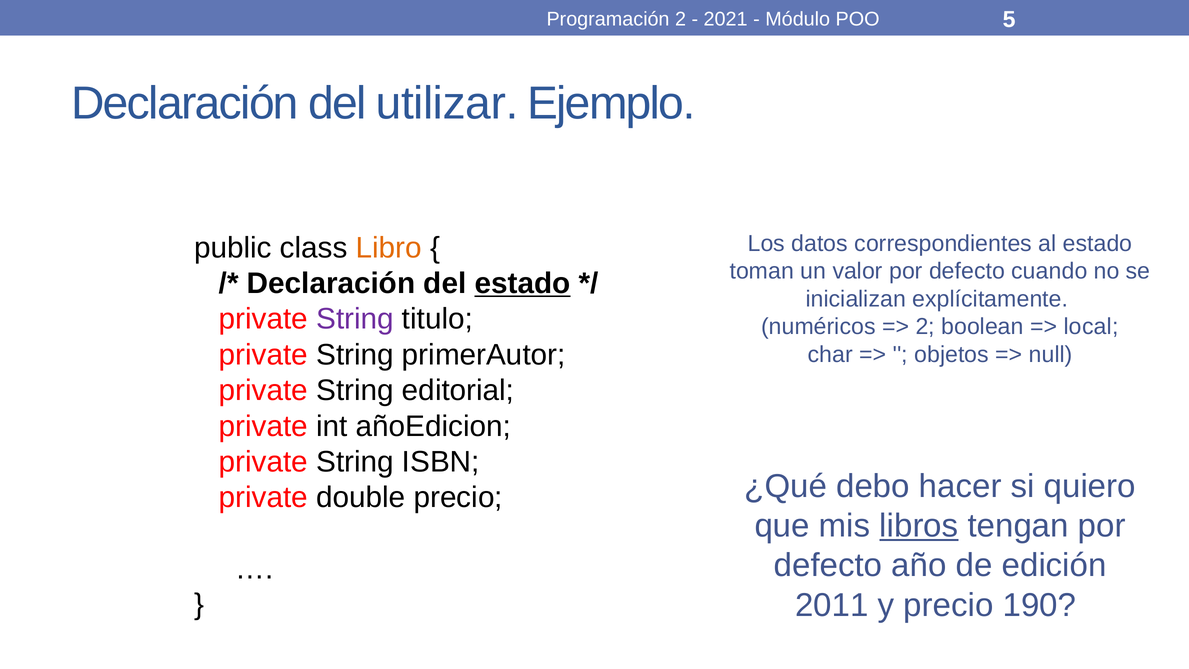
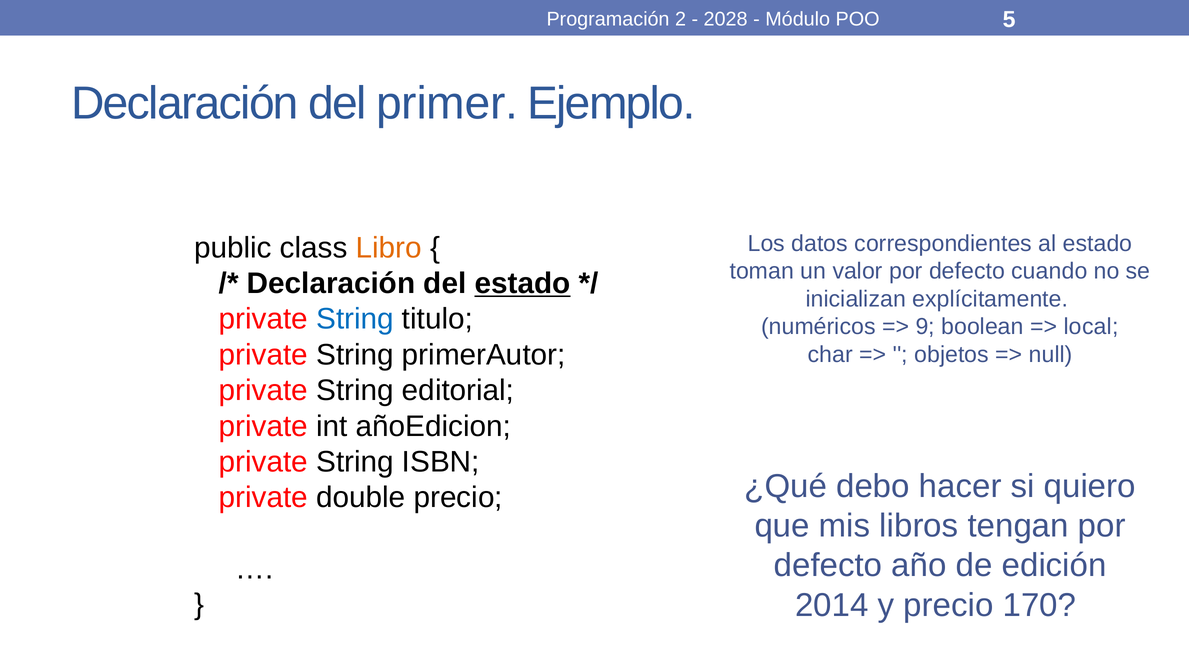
2021: 2021 -> 2028 (726, 19)
utilizar: utilizar -> primer (447, 103)
String colour: purple -> blue (355, 319)
2: 2 -> 9 (925, 327)
libros underline: present -> none (919, 526)
2011: 2011 -> 2014 (832, 605)
190: 190 -> 170 (1039, 605)
